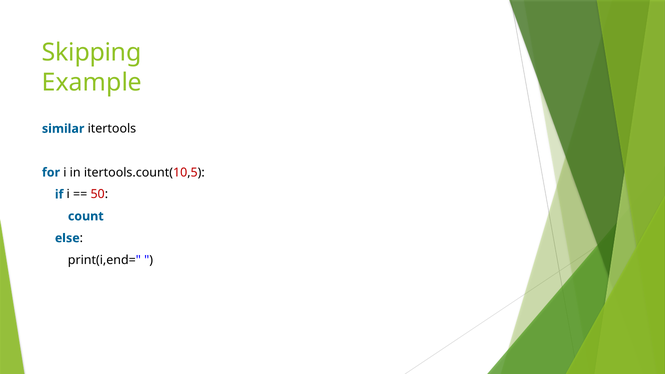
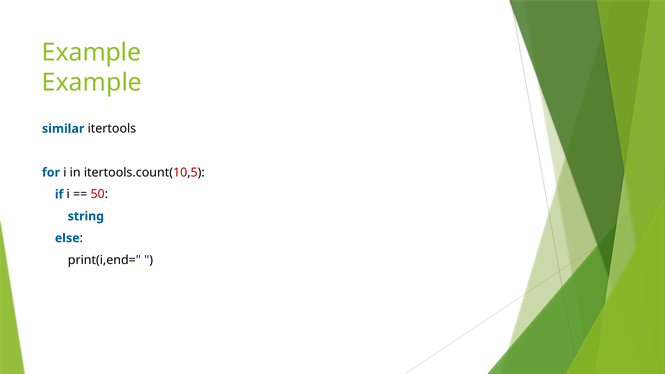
Skipping: Skipping -> Example (92, 52)
count: count -> string (86, 216)
